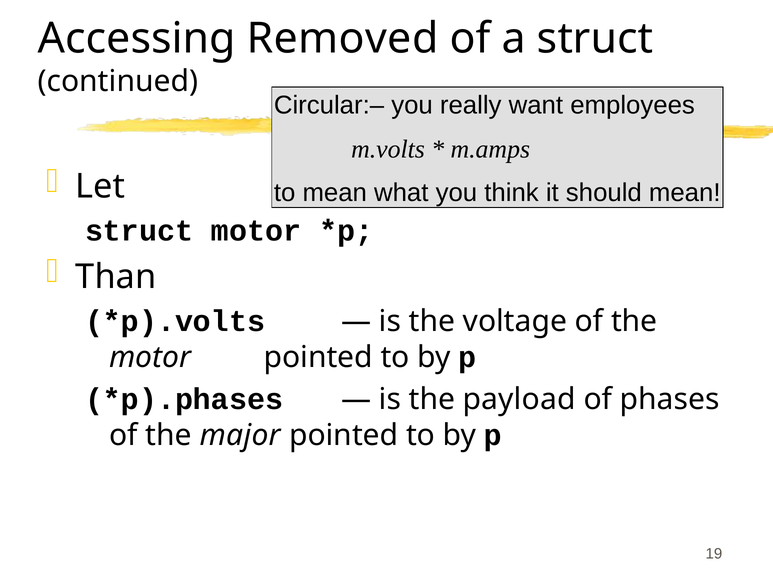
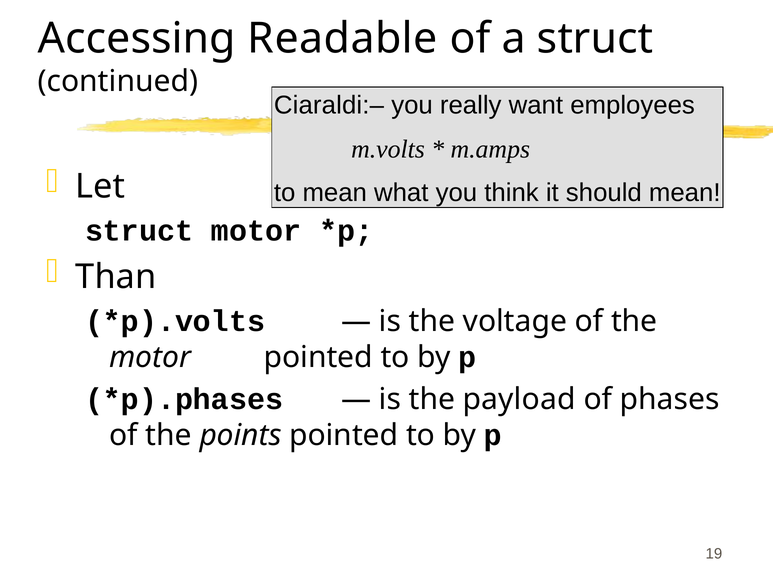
Removed: Removed -> Readable (343, 39)
Circular:–: Circular:– -> Ciaraldi:– (329, 105)
major: major -> points (241, 435)
